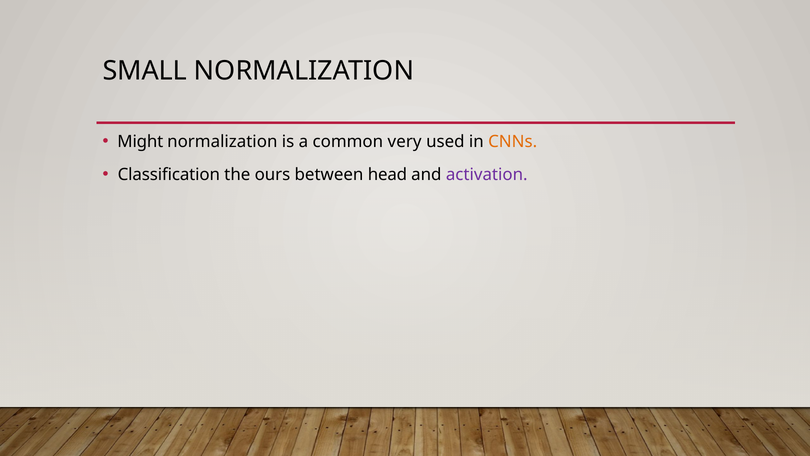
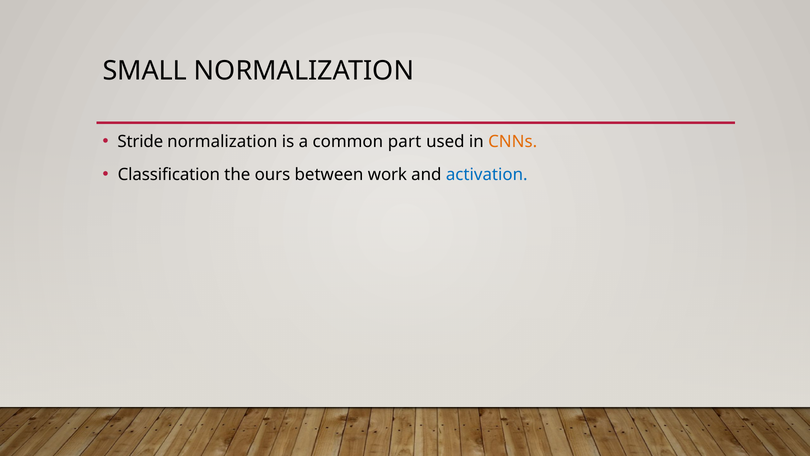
Might: Might -> Stride (140, 142)
very: very -> part (405, 142)
head: head -> work (387, 174)
activation colour: purple -> blue (487, 174)
